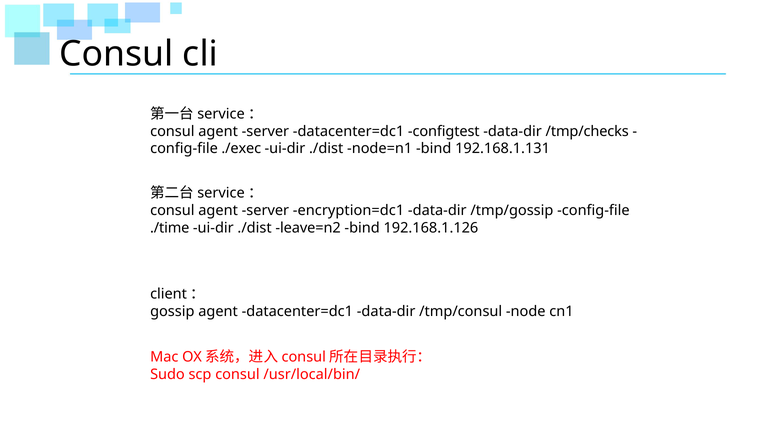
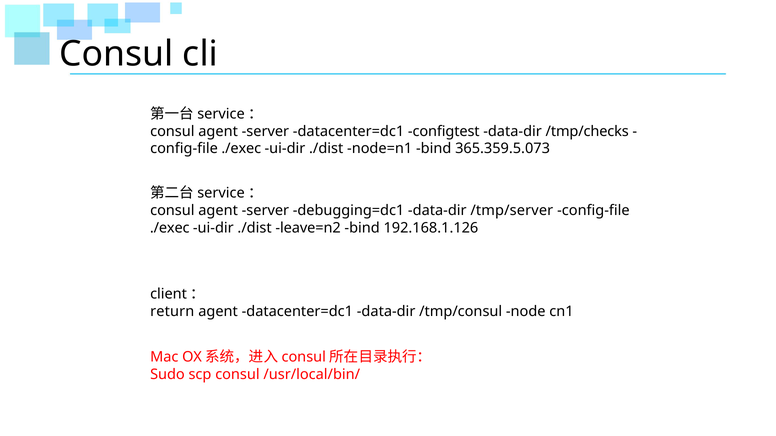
192.168.1.131: 192.168.1.131 -> 365.359.5.073 (503, 149)
encryption=dc1: encryption=dc1 -> debugging=dc1 (349, 211)
/tmp/gossip: /tmp/gossip -> /tmp/server (512, 211)
./time: ./time -> ./exec (170, 228)
gossip: gossip -> return (172, 312)
